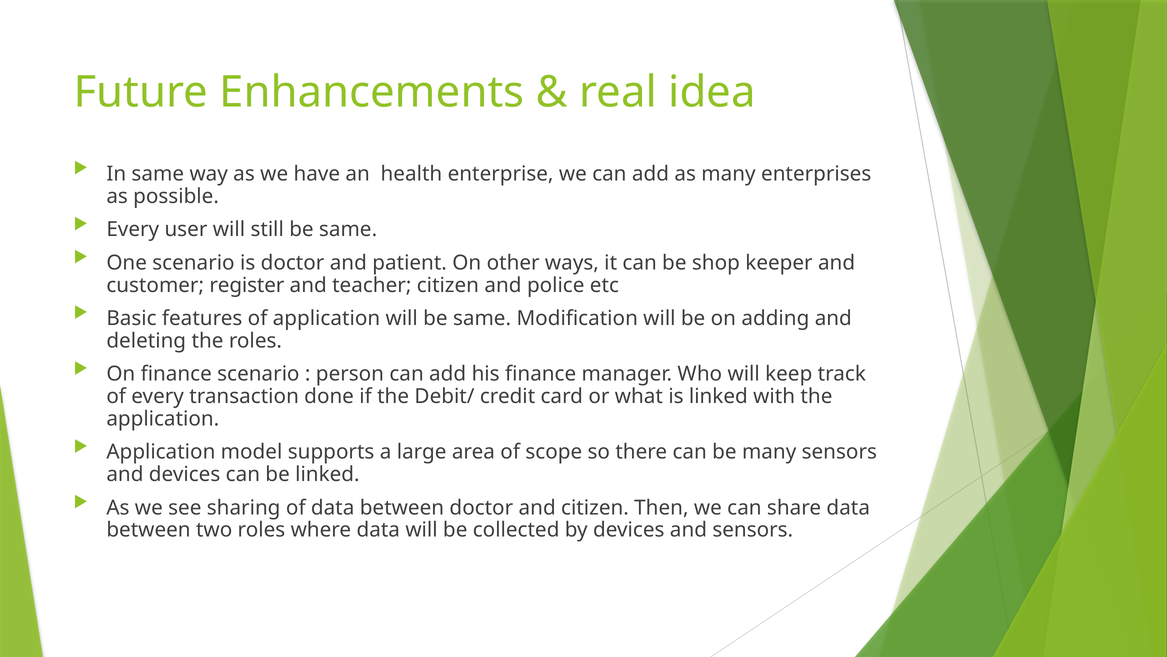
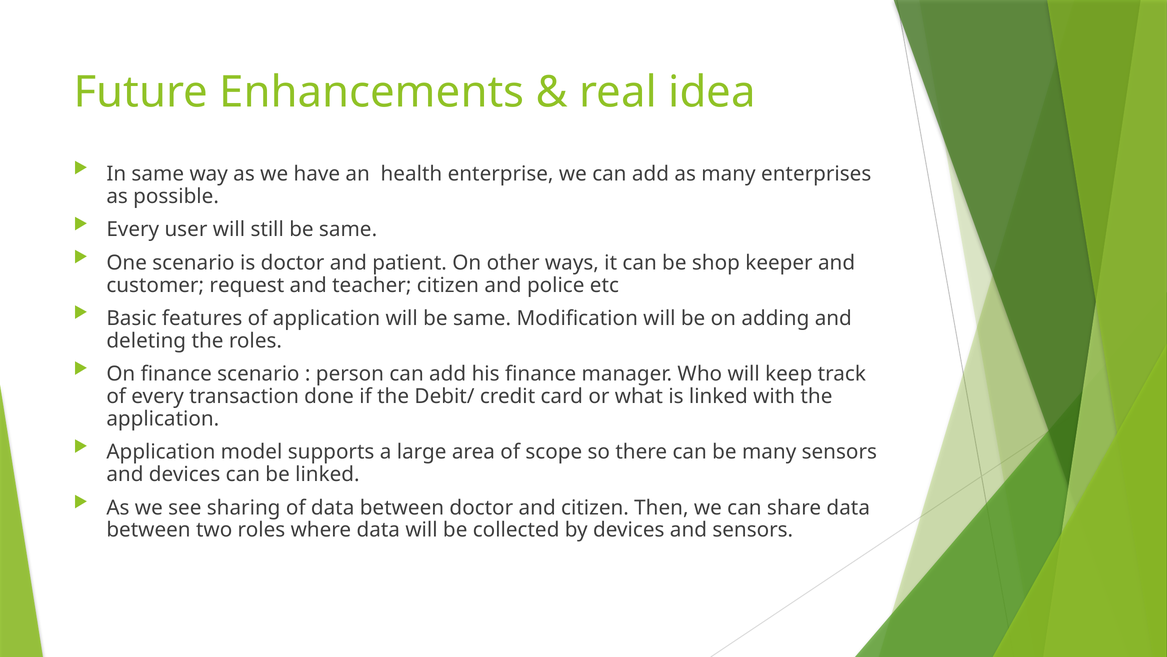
register: register -> request (247, 285)
